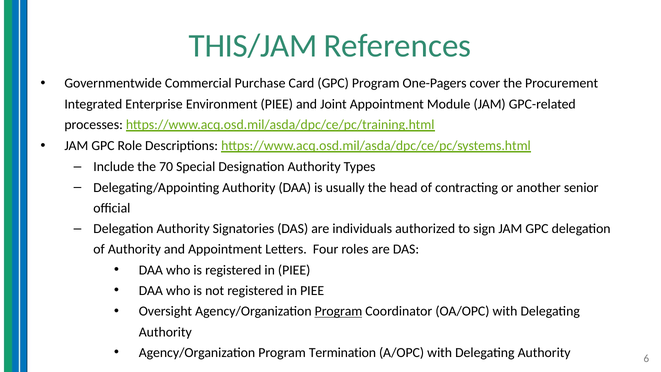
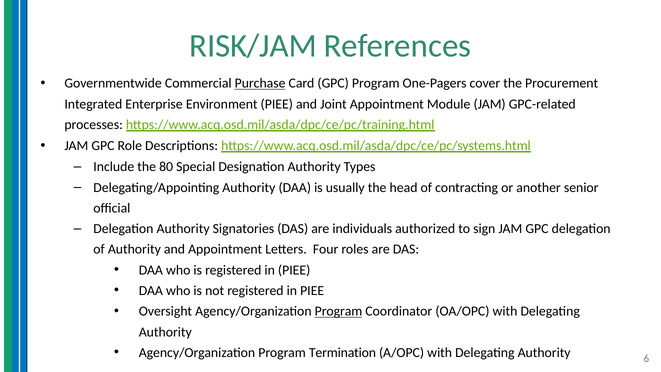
THIS/JAM: THIS/JAM -> RISK/JAM (253, 46)
Purchase underline: none -> present (260, 83)
70: 70 -> 80 (166, 167)
